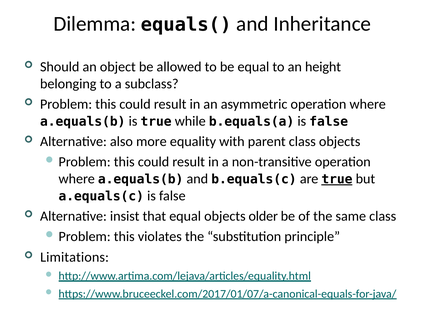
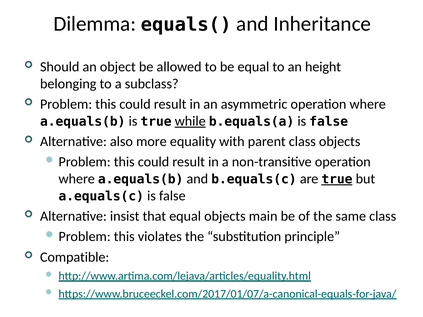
while underline: none -> present (190, 121)
older: older -> main (263, 216)
Limitations: Limitations -> Compatible (75, 257)
